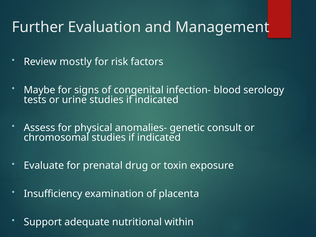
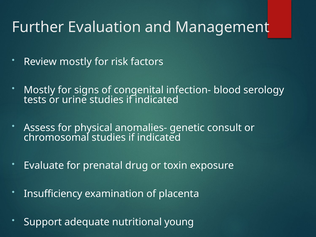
Maybe: Maybe -> Mostly (39, 90)
within: within -> young (179, 222)
